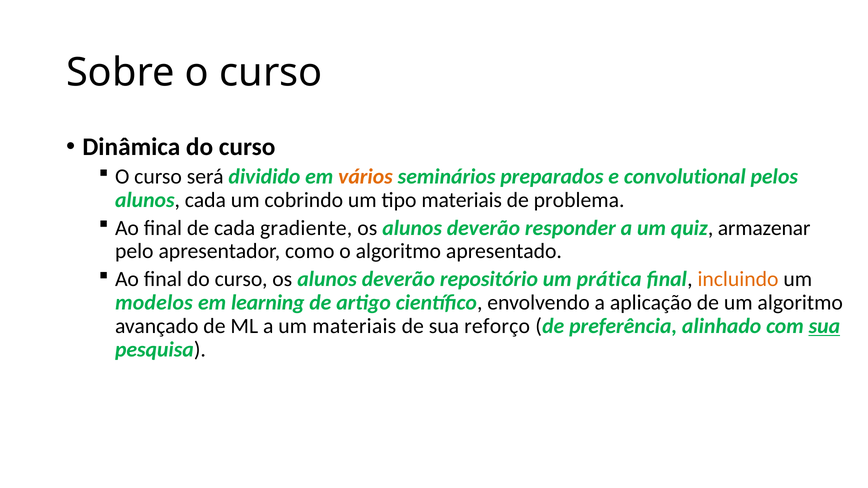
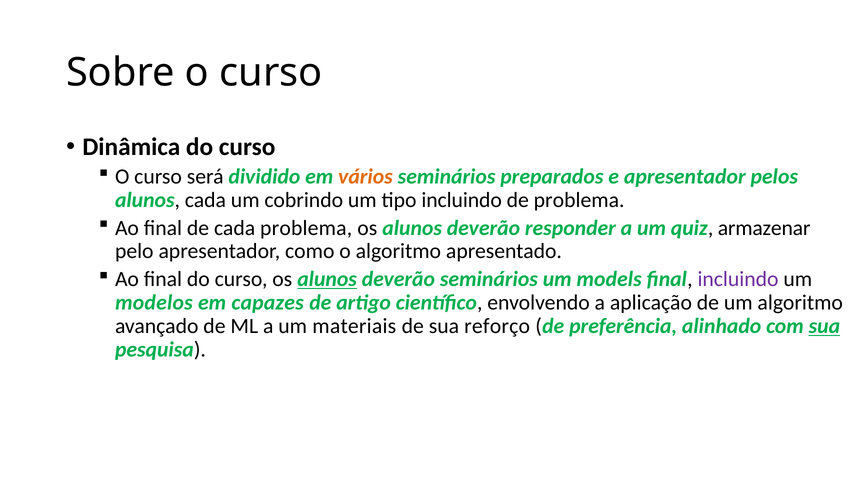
e convolutional: convolutional -> apresentador (685, 177)
tipo materiais: materiais -> incluindo (462, 200)
cada gradiente: gradiente -> problema (306, 228)
alunos underline: none -> present (327, 279)
deverão repositório: repositório -> seminários (489, 279)
prática: prática -> models (609, 279)
incluindo colour: orange -> purple (738, 279)
learning: learning -> capazes (268, 303)
